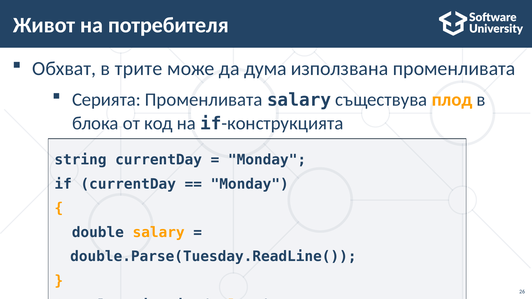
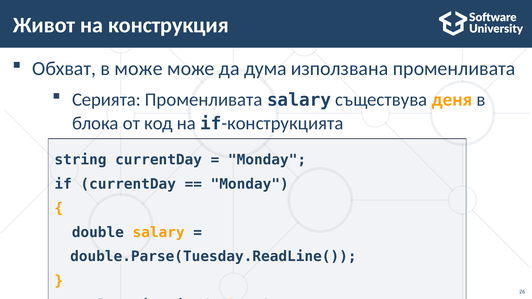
потребителя: потребителя -> конструкция (168, 25)
в трите: трите -> може (139, 69)
плод: плод -> деня (452, 100)
